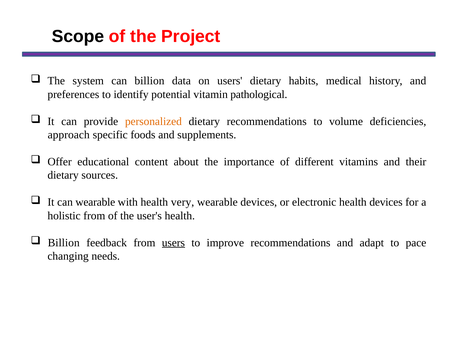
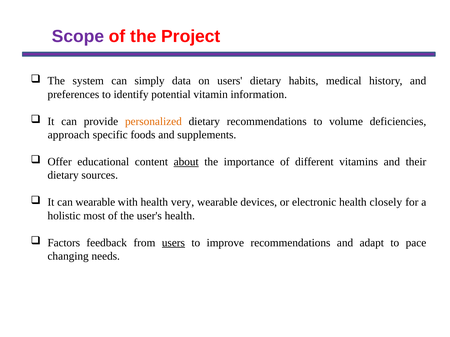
Scope colour: black -> purple (78, 36)
can billion: billion -> simply (150, 81)
pathological: pathological -> information (259, 94)
about underline: none -> present (186, 162)
health devices: devices -> closely (386, 202)
holistic from: from -> most (94, 216)
Billion: Billion -> Factors (64, 243)
